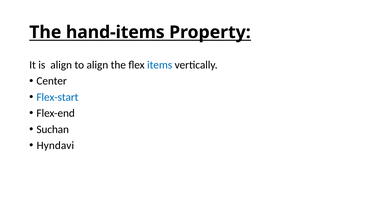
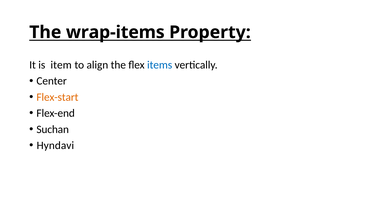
hand-items: hand-items -> wrap-items (115, 32)
is align: align -> item (61, 65)
Flex-start colour: blue -> orange (57, 97)
